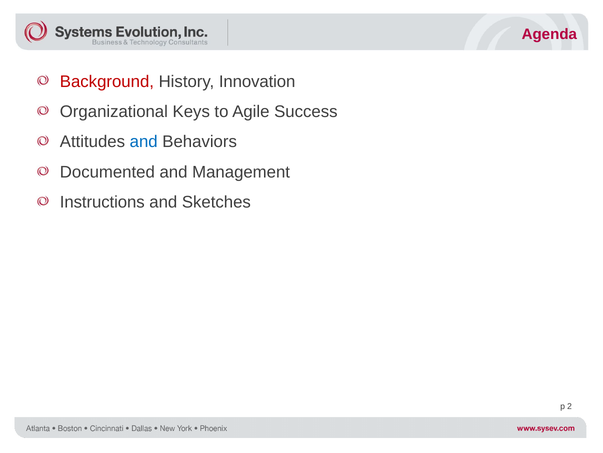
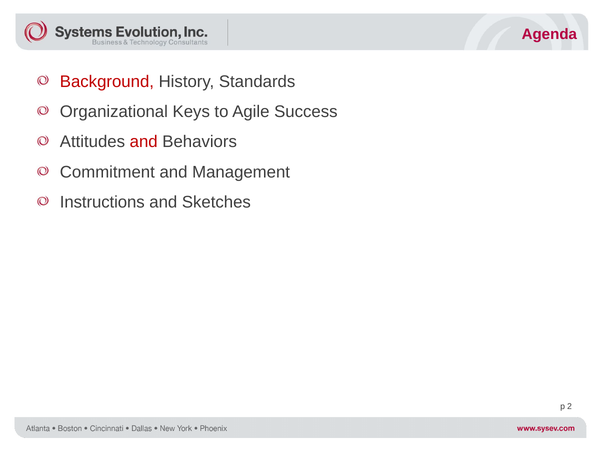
Innovation: Innovation -> Standards (257, 81)
and colour: blue -> red (144, 142)
Documented: Documented -> Commitment (107, 172)
